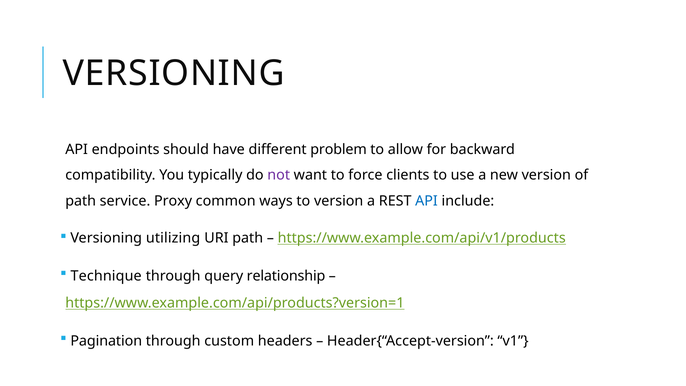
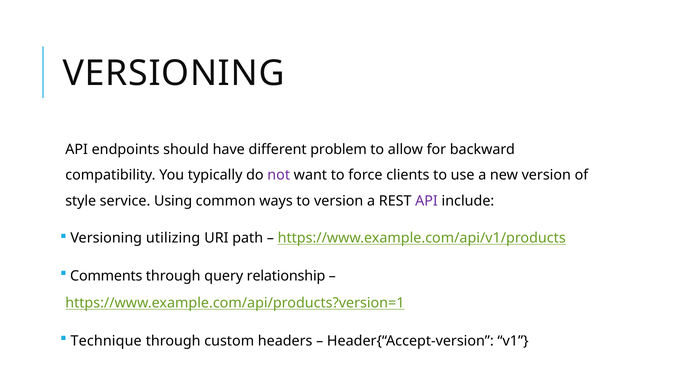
path: path -> style (81, 201)
Proxy: Proxy -> Using (173, 201)
API colour: blue -> purple (427, 201)
Technique: Technique -> Comments (106, 276)
Pagination: Pagination -> Technique (106, 341)
